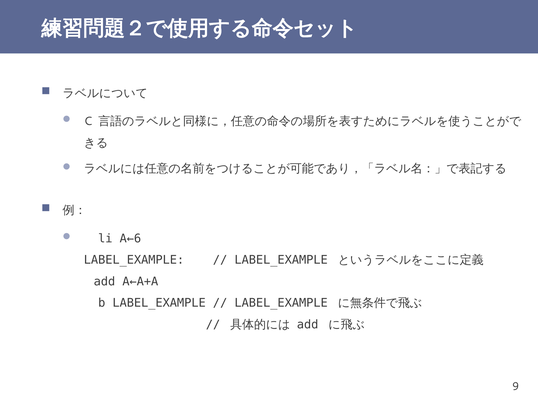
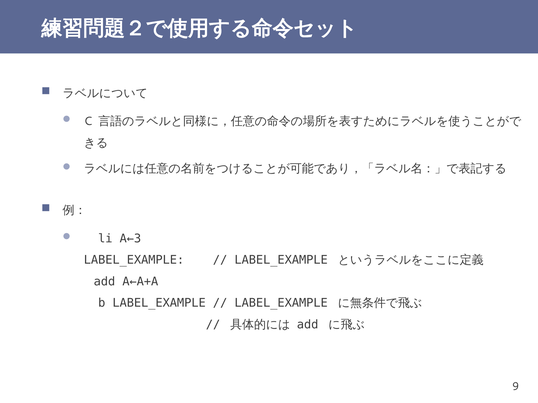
A←6: A←6 -> A←3 (130, 239)
